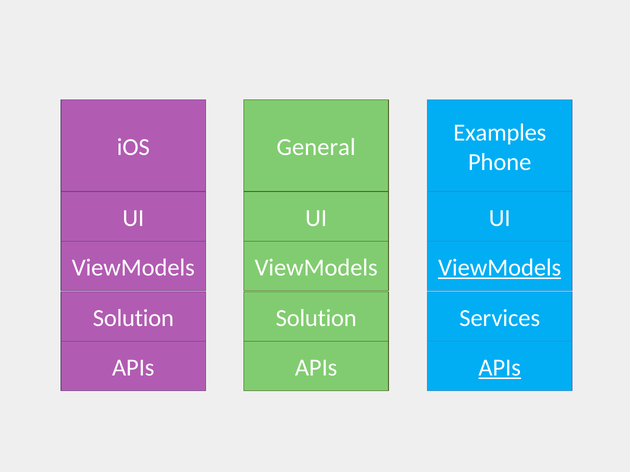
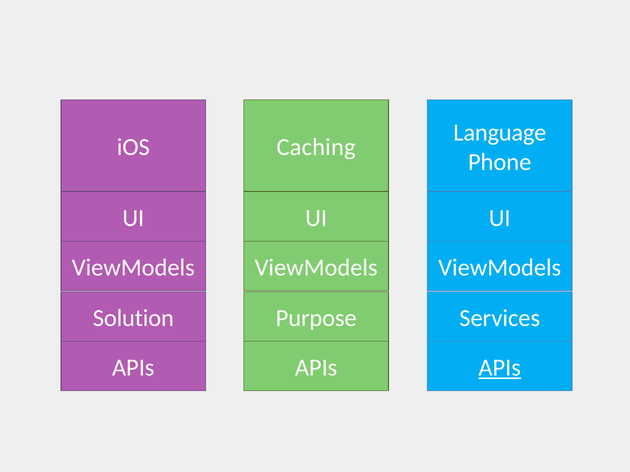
Examples: Examples -> Language (500, 133)
General: General -> Caching (316, 148)
ViewModels underline: present -> none (500, 268)
Solution: Solution -> Purpose (316, 318)
